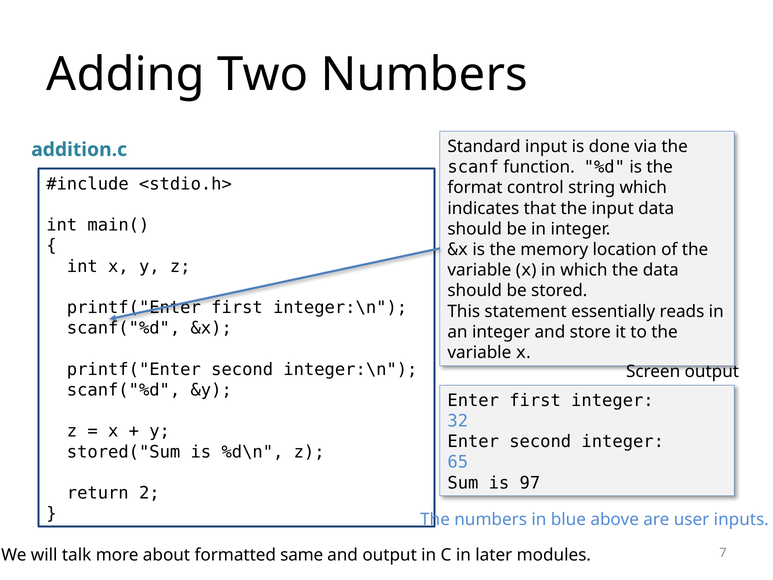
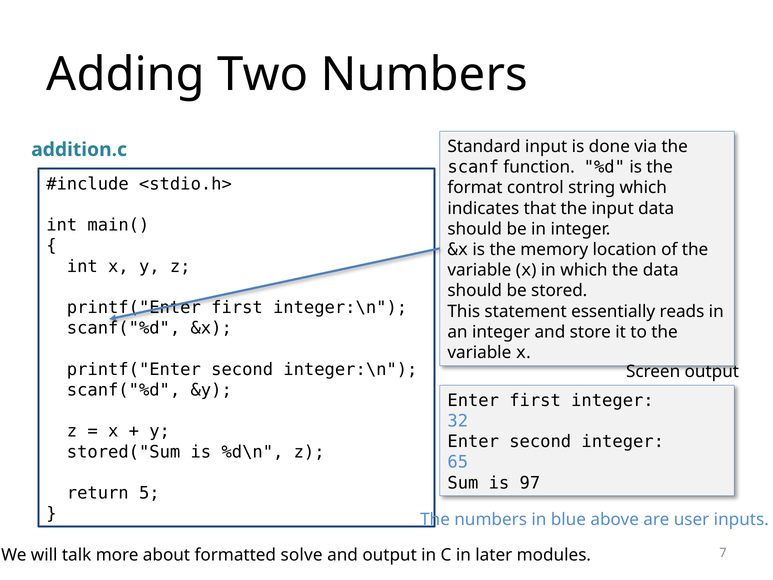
2: 2 -> 5 (149, 493)
same: same -> solve (302, 555)
